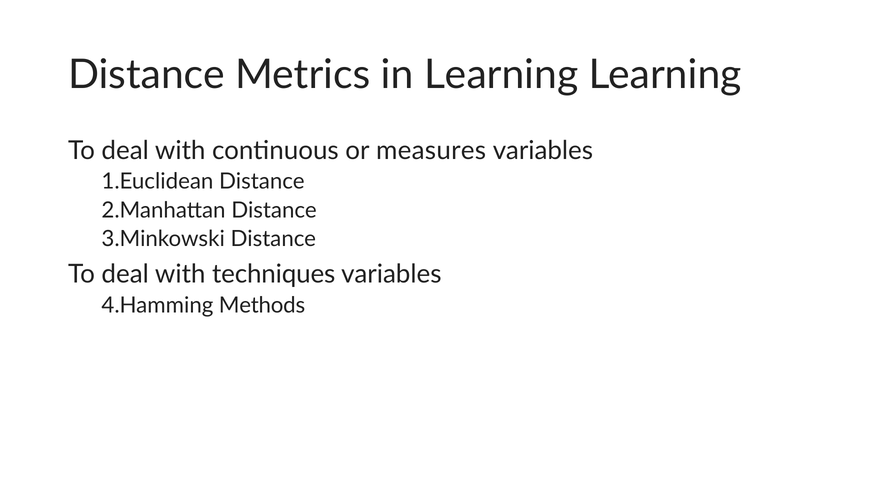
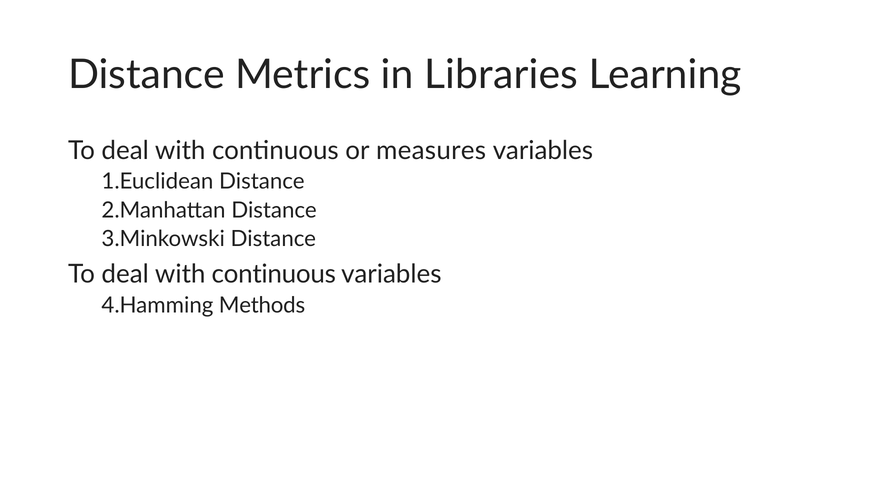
in Learning: Learning -> Libraries (501, 75)
techniques: techniques -> continuous (274, 274)
